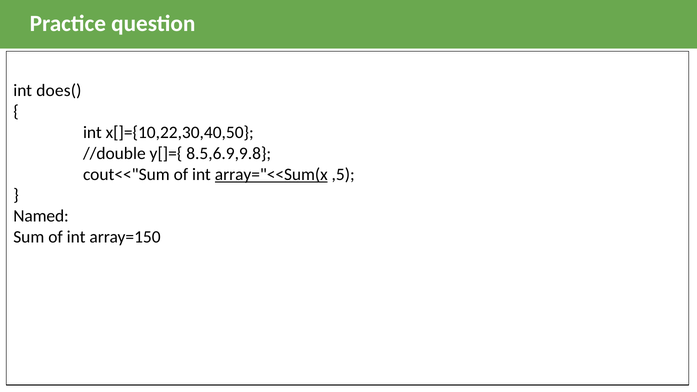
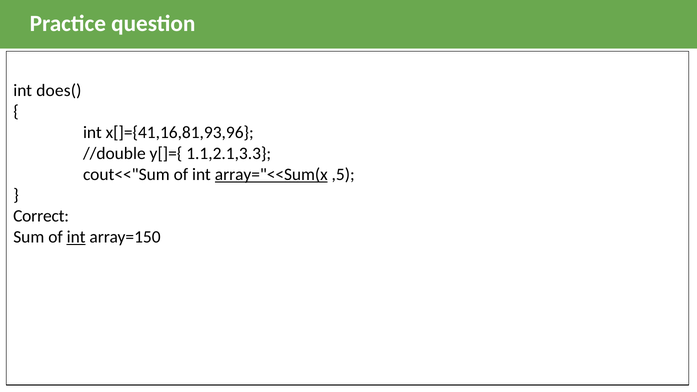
x[]={10,22,30,40,50: x[]={10,22,30,40,50 -> x[]={41,16,81,93,96 (180, 133)
8.5,6.9,9.8: 8.5,6.9,9.8 -> 1.1,2.1,3.3 (229, 153)
Named: Named -> Correct (41, 216)
int underline: none -> present (76, 237)
